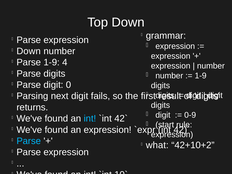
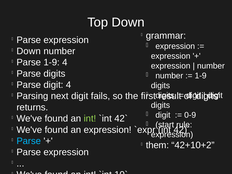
digit 0: 0 -> 4 (69, 85)
int colour: light blue -> light green (90, 119)
what: what -> them (157, 145)
